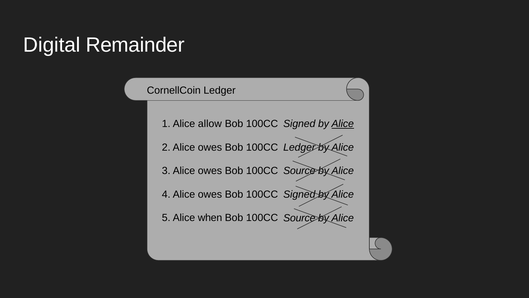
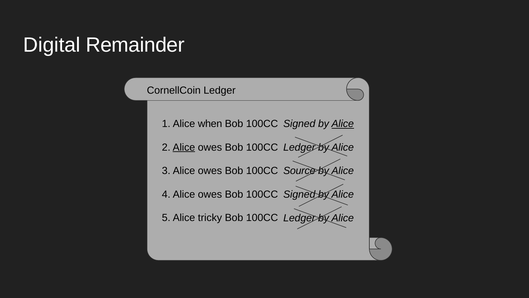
allow: allow -> when (210, 124)
Alice underline: none -> present (184, 147)
when: when -> tricky (210, 218)
Source: Source -> Ledger (299, 218)
